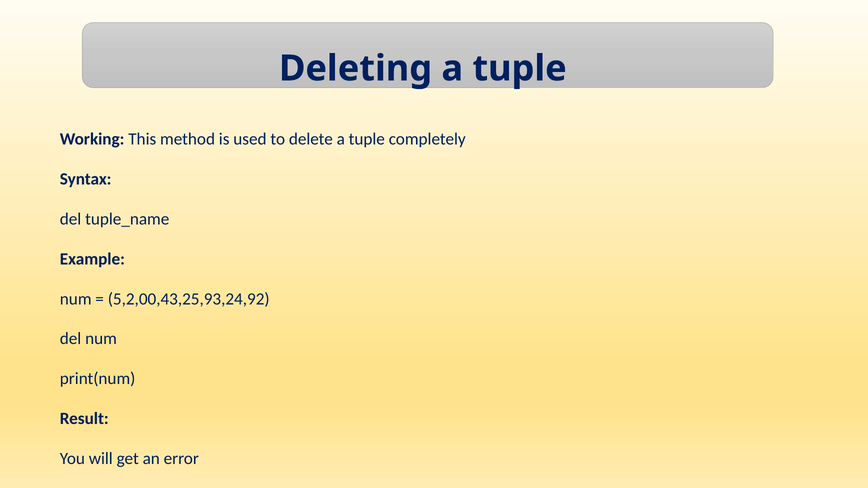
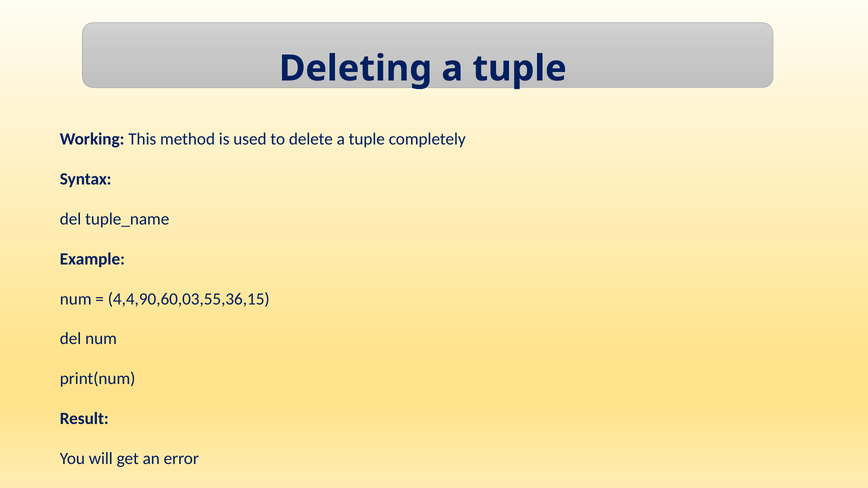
5,2,00,43,25,93,24,92: 5,2,00,43,25,93,24,92 -> 4,4,90,60,03,55,36,15 (189, 299)
